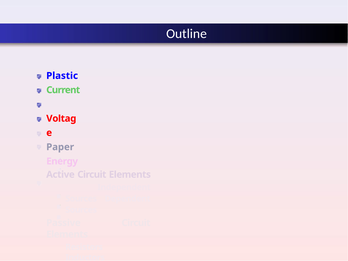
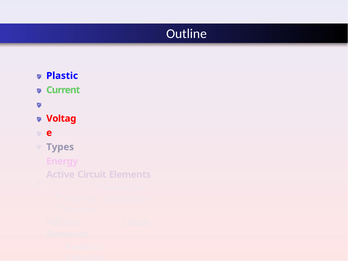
Paper: Paper -> Types (60, 147)
